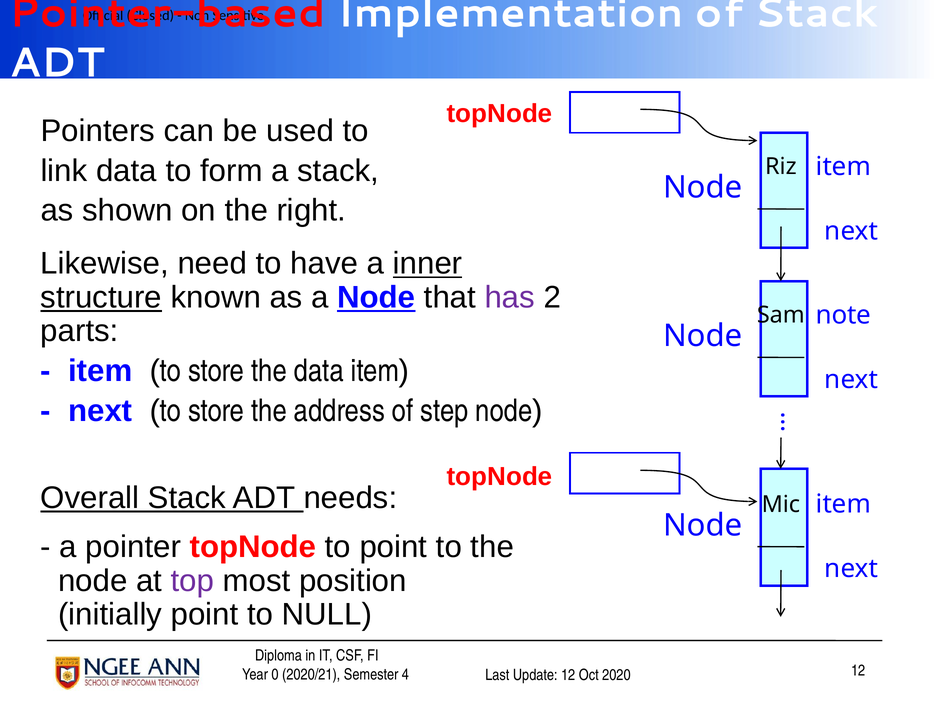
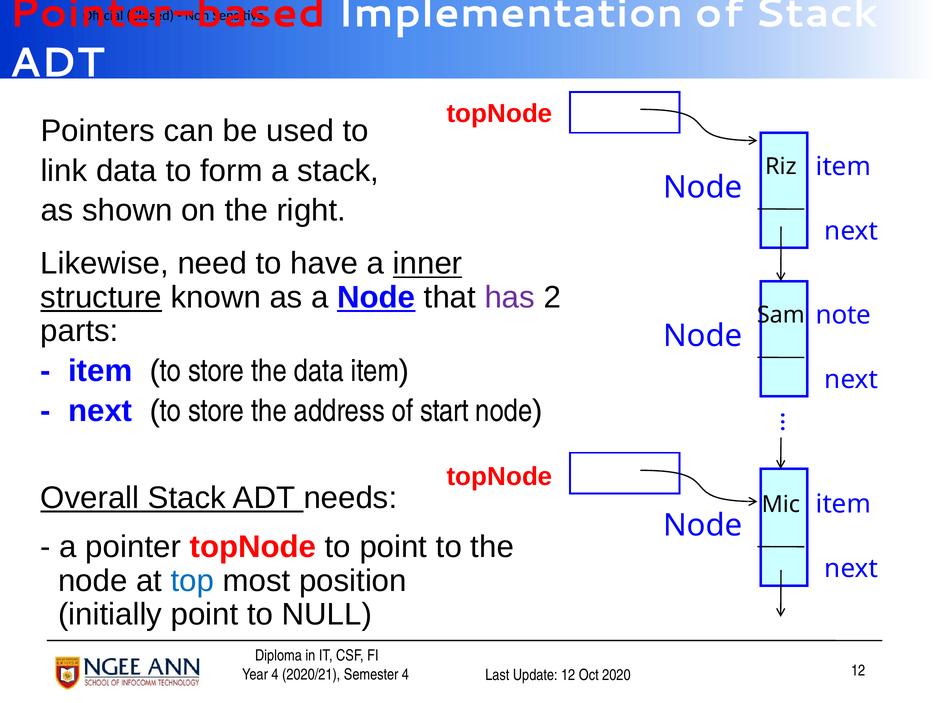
step: step -> start (444, 411)
top colour: purple -> blue (192, 581)
0: 0 -> 4 (275, 674)
